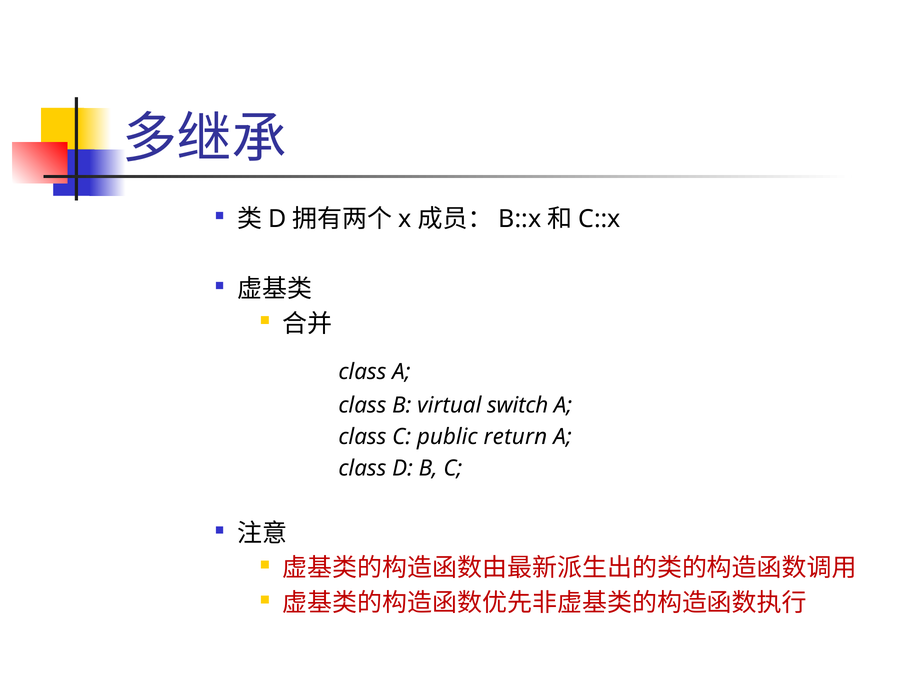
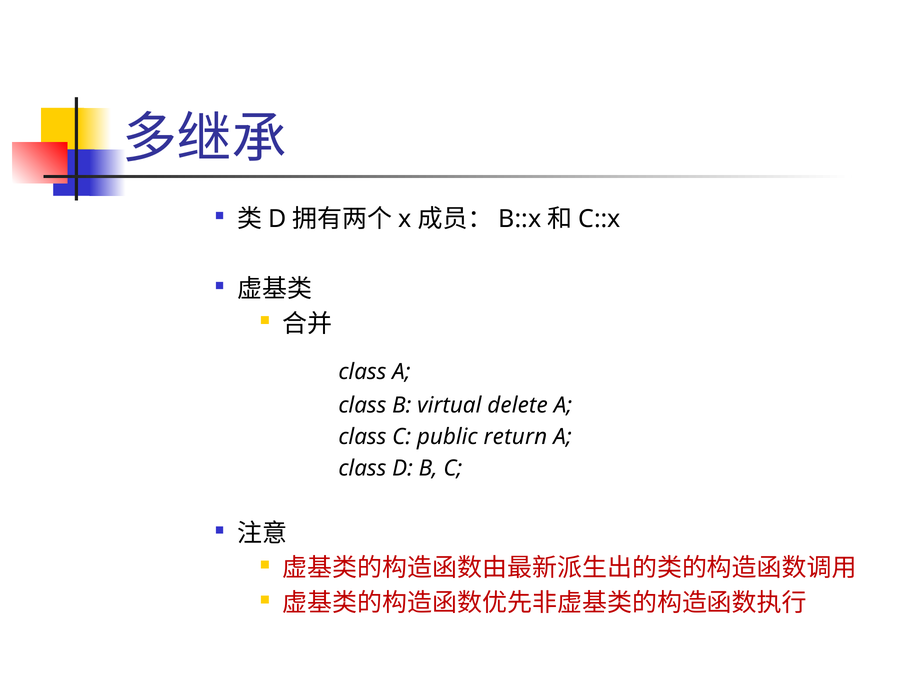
switch: switch -> delete (518, 406)
